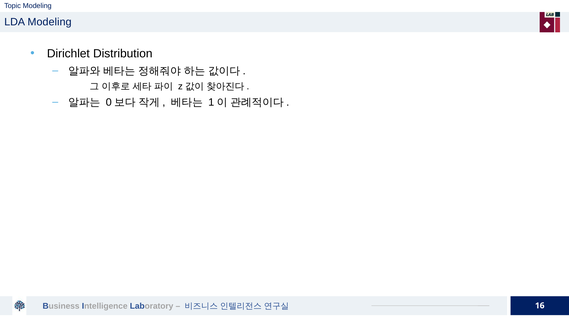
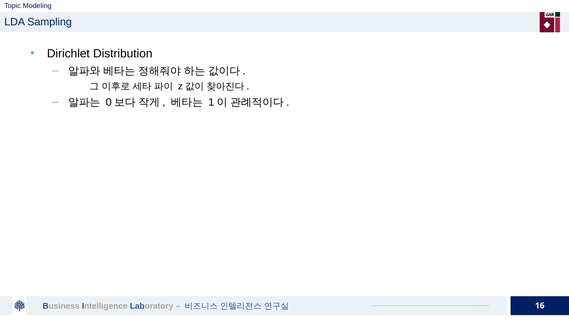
LDA Modeling: Modeling -> Sampling (50, 22)
